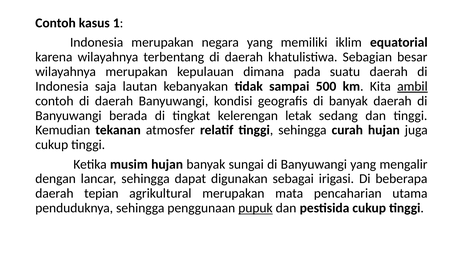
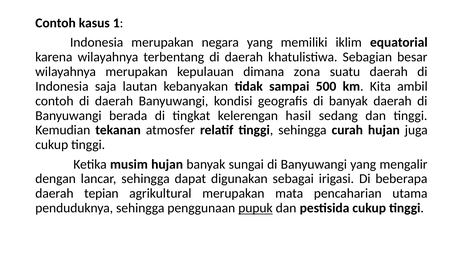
pada: pada -> zona (307, 72)
ambil underline: present -> none (412, 86)
letak: letak -> hasil (298, 115)
